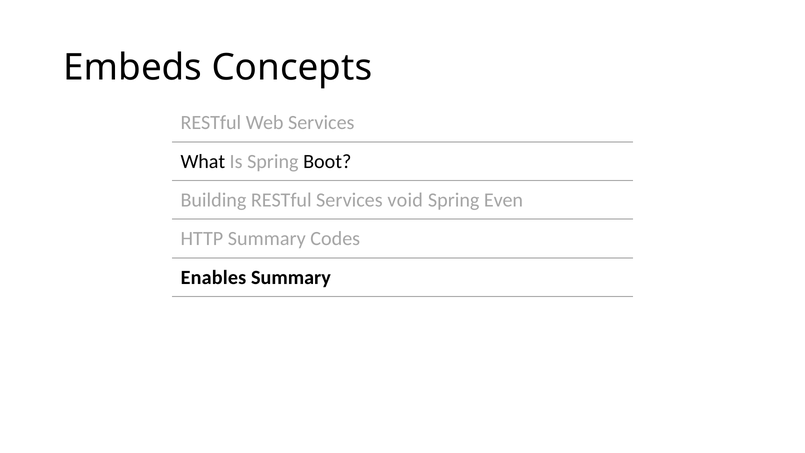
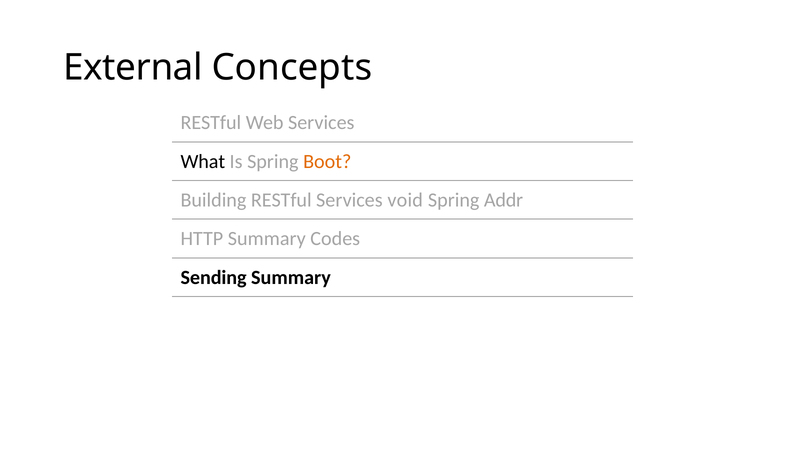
Embeds: Embeds -> External (133, 68)
Boot colour: black -> orange (327, 161)
Even: Even -> Addr (504, 200)
Enables: Enables -> Sending (214, 277)
